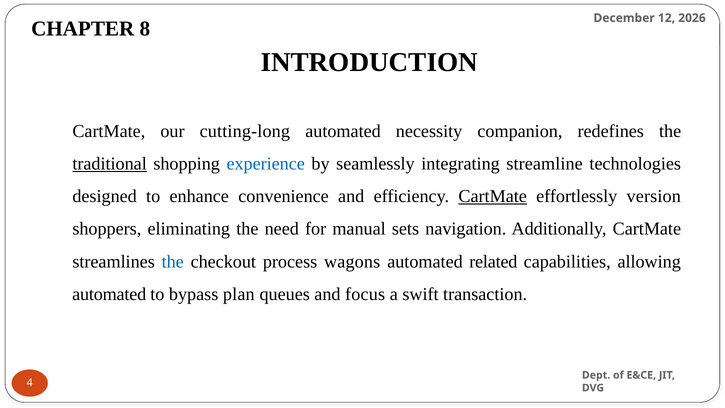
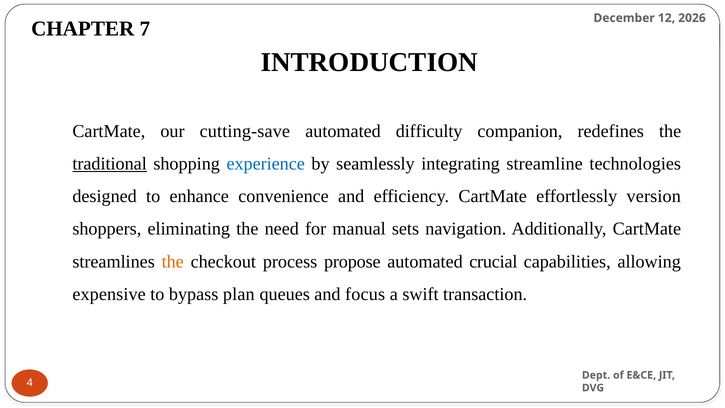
8: 8 -> 7 (145, 29)
cutting-long: cutting-long -> cutting-save (245, 131)
necessity: necessity -> difficulty (429, 131)
CartMate underline: present -> none (493, 196)
the colour: blue -> orange (173, 262)
wagons: wagons -> propose (352, 262)
related: related -> crucial (493, 262)
automated: automated -> expensive (109, 294)
